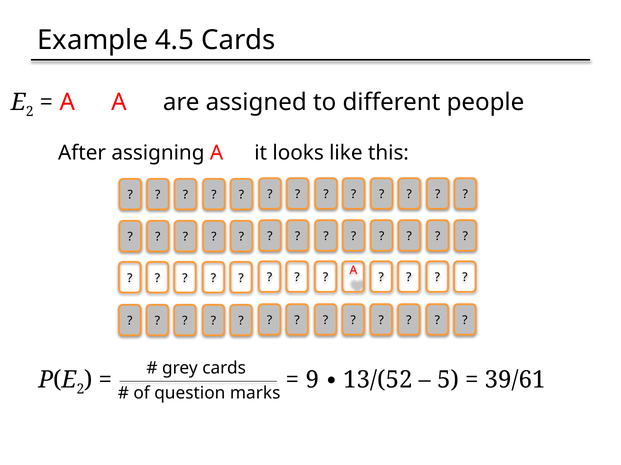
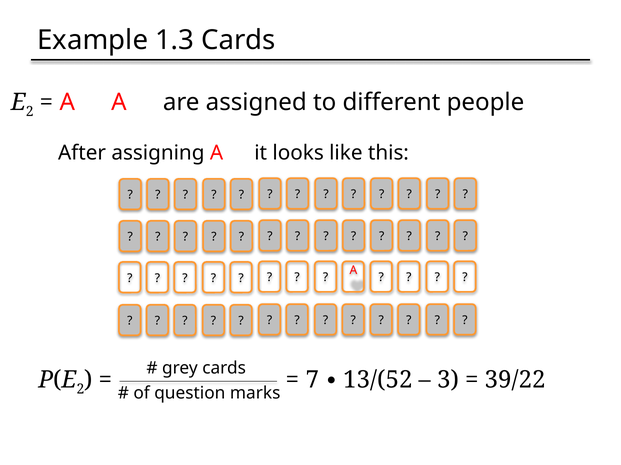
4.5: 4.5 -> 1.3 (175, 40)
9: 9 -> 7 (312, 381)
5: 5 -> 3 (448, 381)
39/61: 39/61 -> 39/22 (515, 381)
